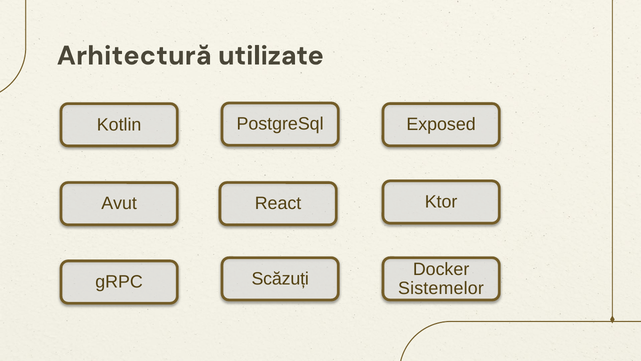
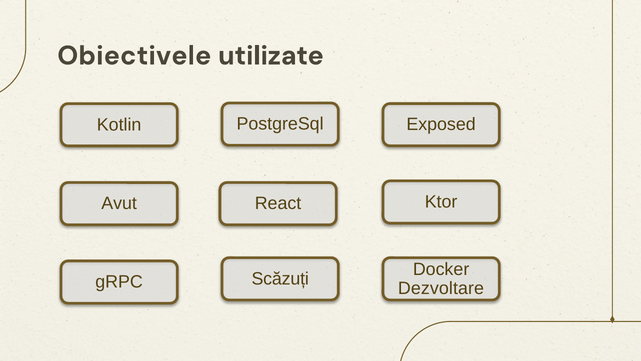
Arhitectură: Arhitectură -> Obiectivele (134, 55)
Sistemelor: Sistemelor -> Dezvoltare (441, 288)
